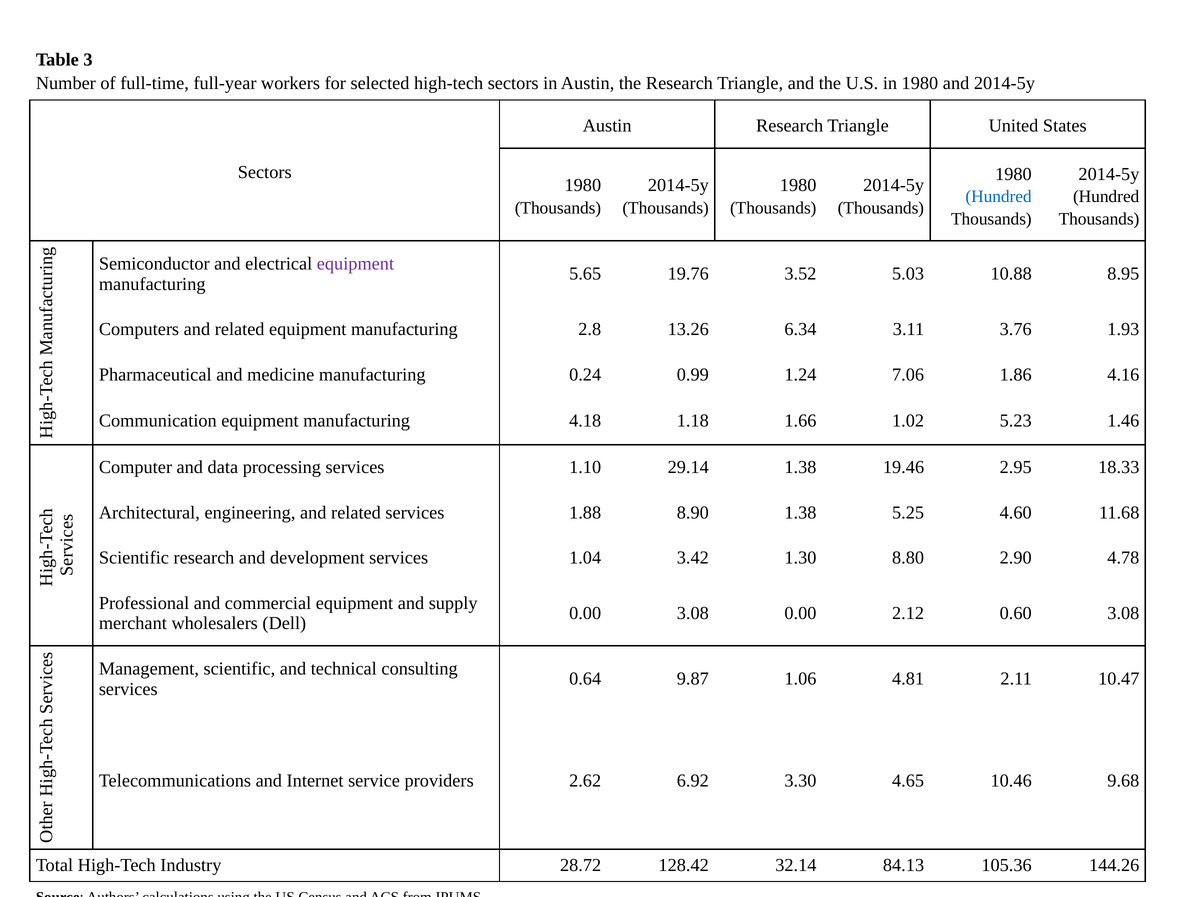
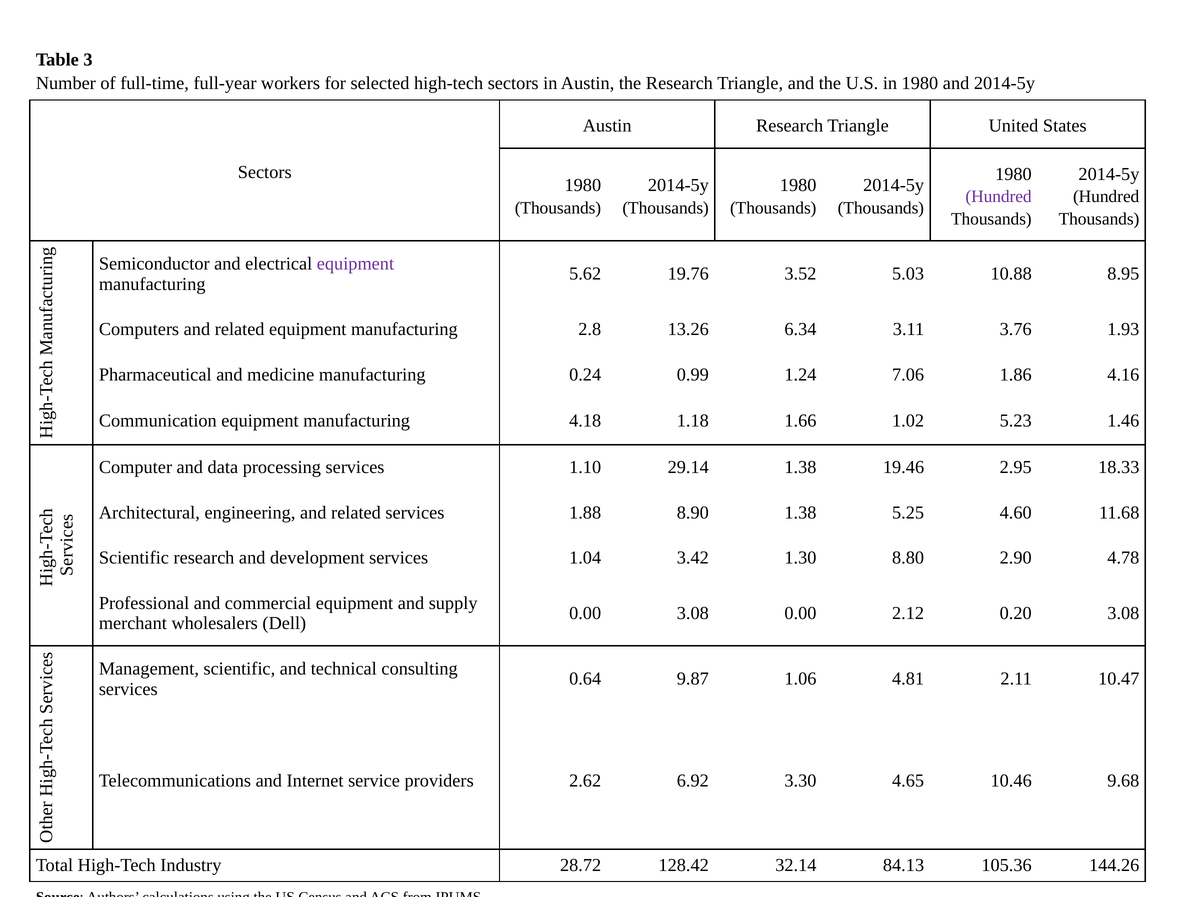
Hundred colour: blue -> purple (999, 197)
5.65: 5.65 -> 5.62 (585, 274)
0.60: 0.60 -> 0.20 (1016, 613)
